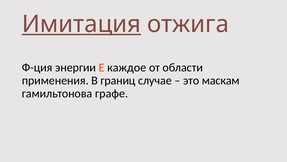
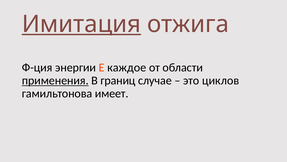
применения underline: none -> present (55, 80)
маскам: маскам -> циклов (221, 80)
графе: графе -> имеет (112, 93)
